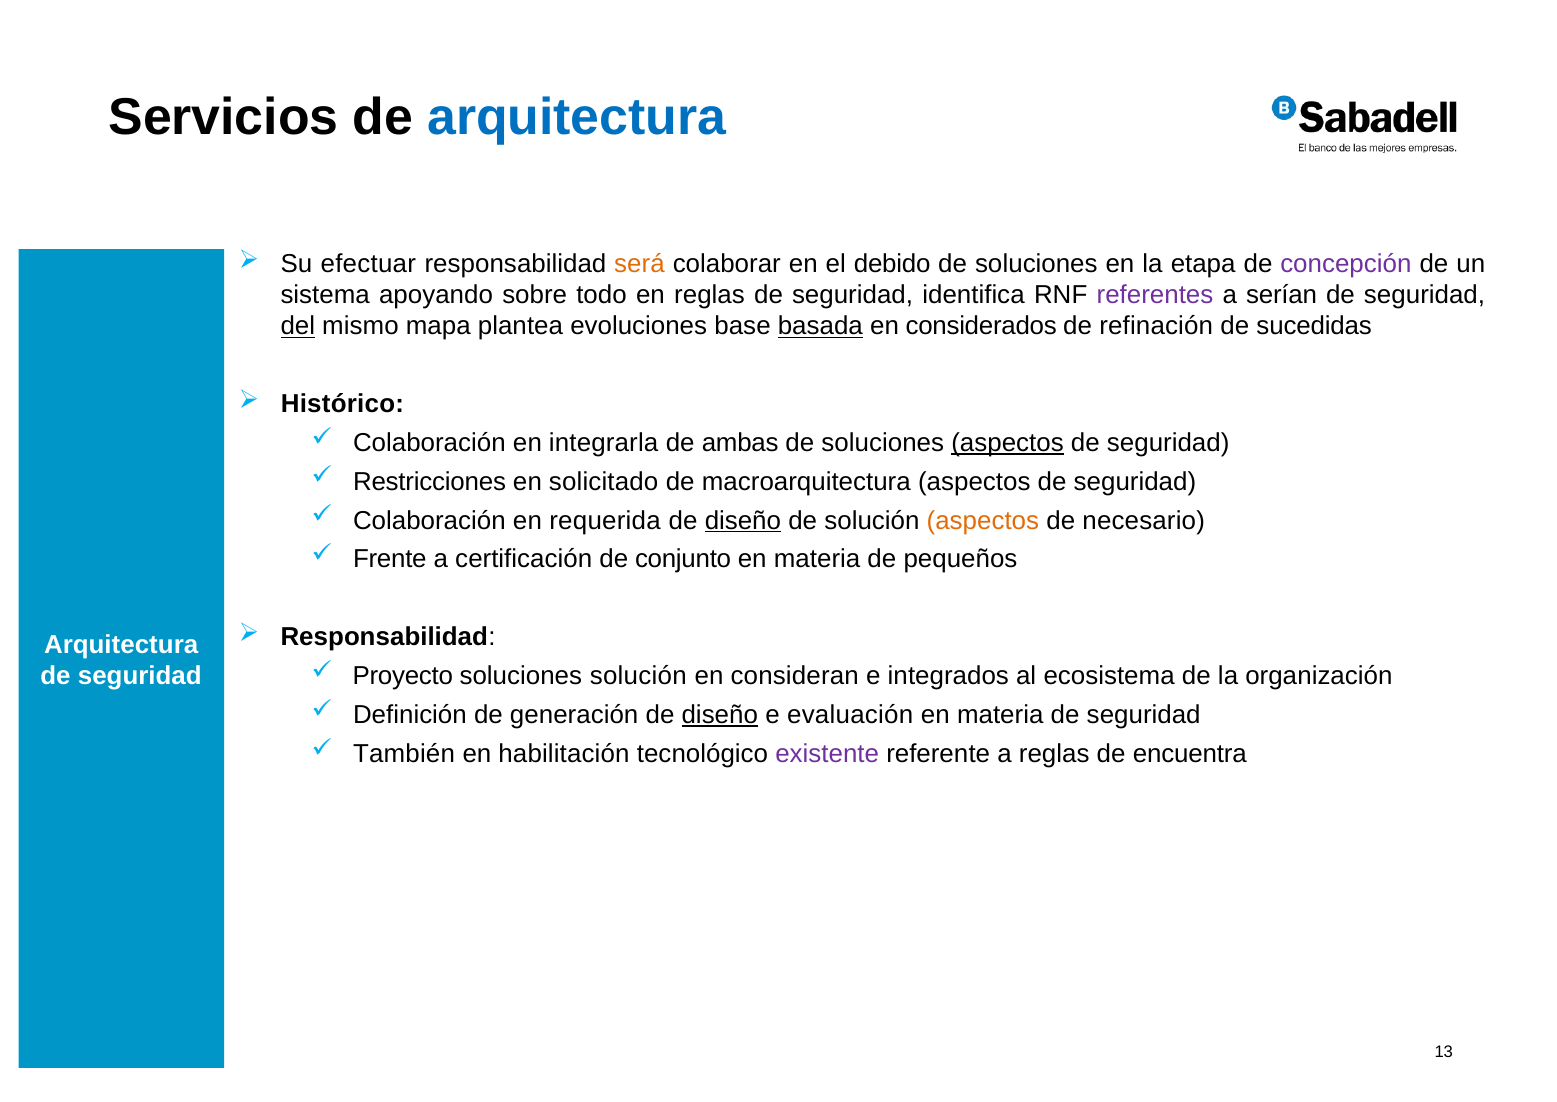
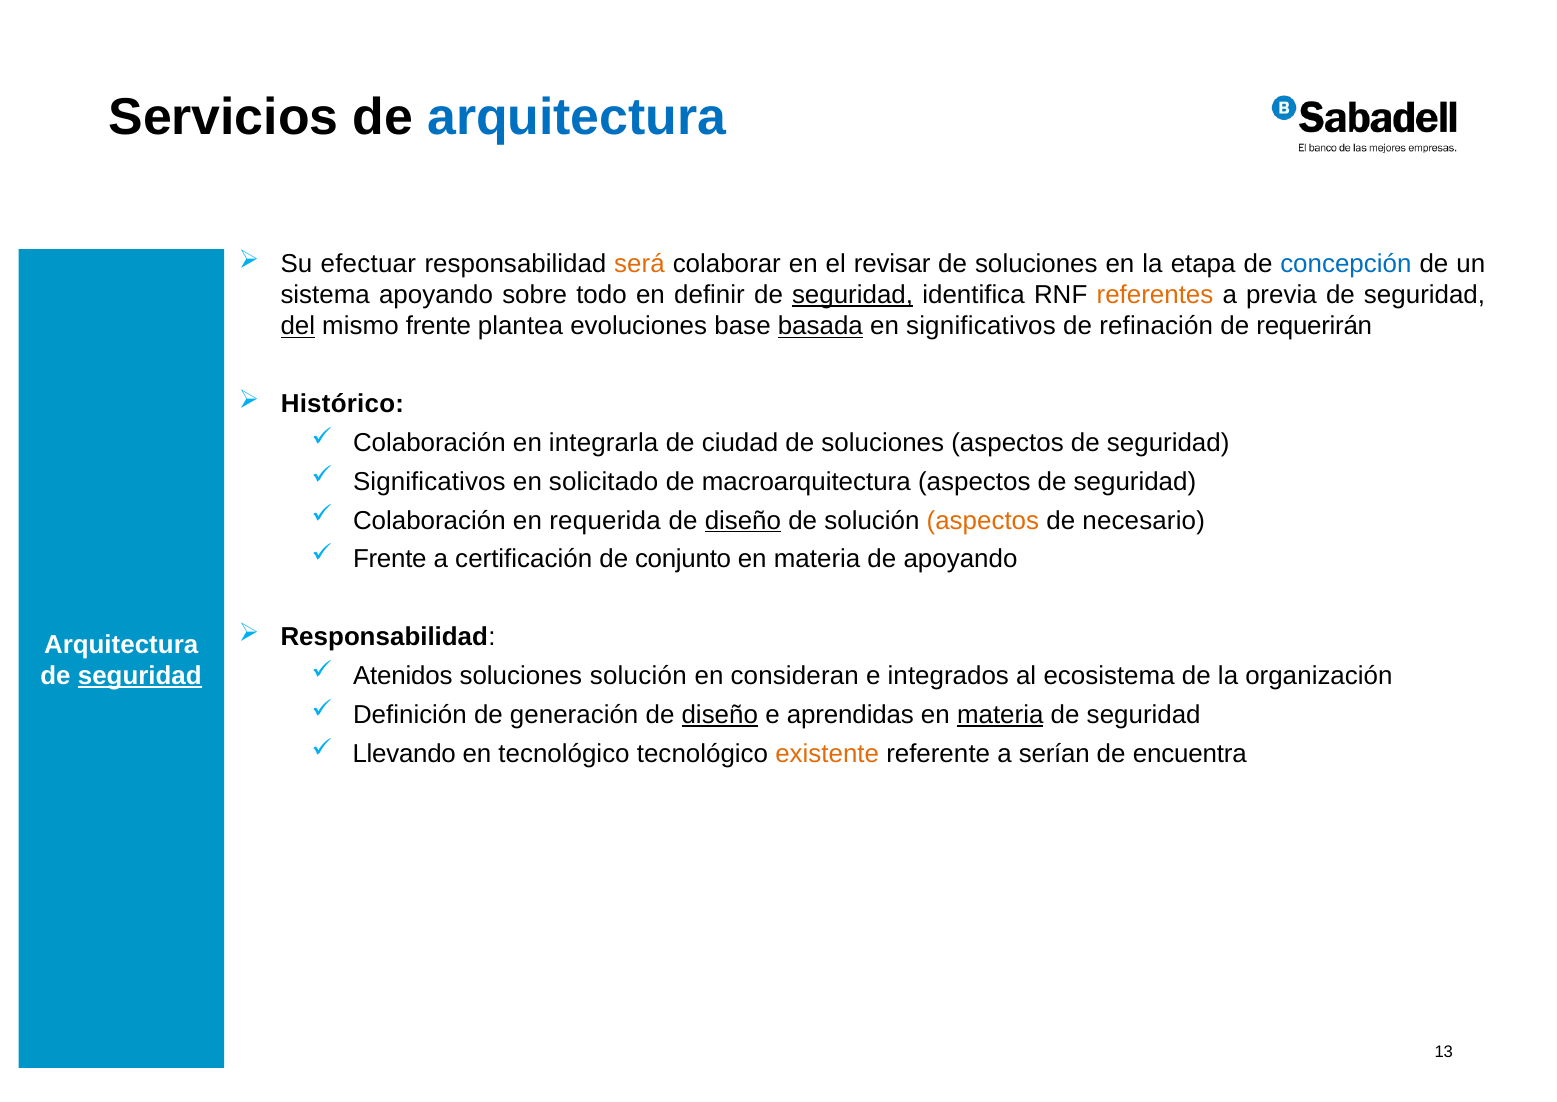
debido: debido -> revisar (892, 264)
concepción colour: purple -> blue (1346, 264)
en reglas: reglas -> definir (710, 295)
seguridad underline: none -> present (853, 295)
referentes colour: purple -> orange (1155, 295)
serían: serían -> previa (1281, 295)
mismo mapa: mapa -> frente (438, 326)
en considerados: considerados -> significativos (981, 326)
sucedidas: sucedidas -> requerirán (1314, 326)
ambas: ambas -> ciudad (740, 443)
aspectos underline: present -> none (1008, 443)
Restricciones: Restricciones -> Significativos (429, 482)
de pequeños: pequeños -> apoyando (961, 559)
Proyecto: Proyecto -> Atenidos (403, 676)
seguridad underline: none -> present (140, 676)
evaluación: evaluación -> aprendidas (850, 715)
materia underline: none -> present (1000, 715)
También: También -> Llevando (404, 754)
en habilitación: habilitación -> tecnológico (564, 754)
existente colour: purple -> orange (827, 754)
a reglas: reglas -> serían (1054, 754)
